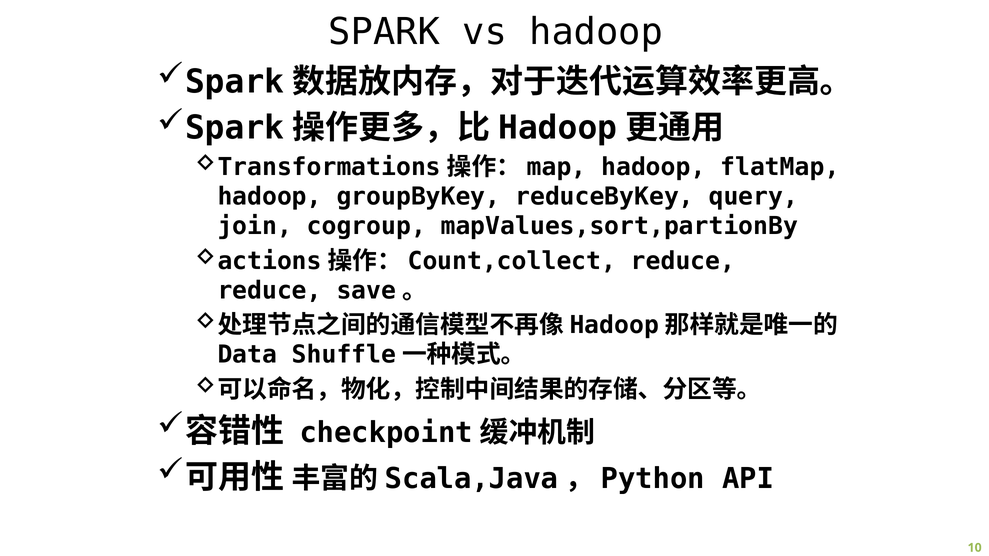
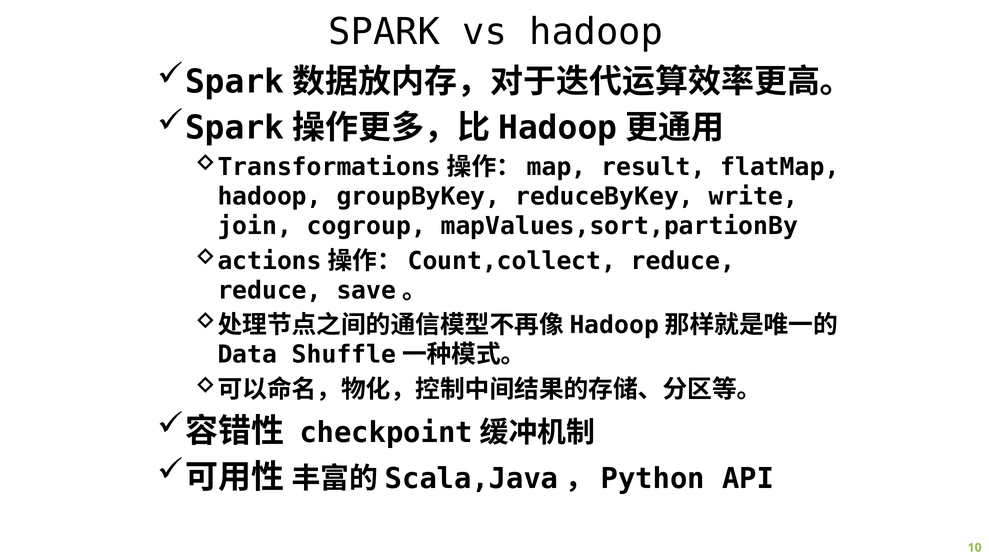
hadoop: hadoop -> result (653, 167)
query: query -> write (753, 197)
